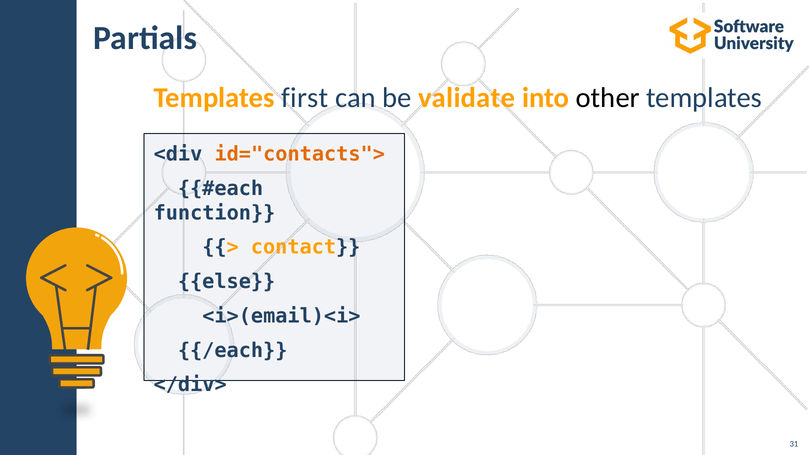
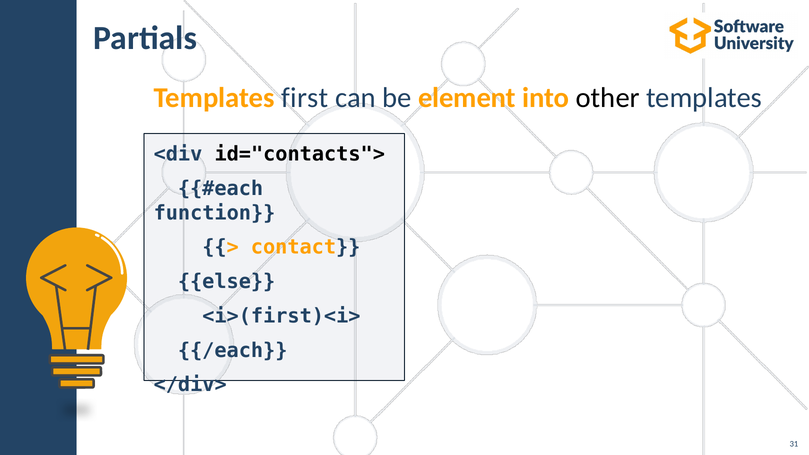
validate: validate -> element (467, 98)
id="contacts"> colour: orange -> black (300, 154)
<i>(email)<i>: <i>(email)<i> -> <i>(first)<i> (281, 316)
